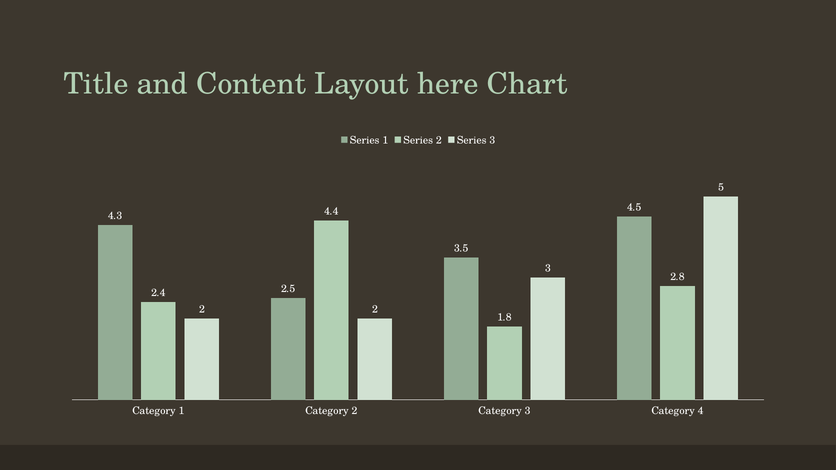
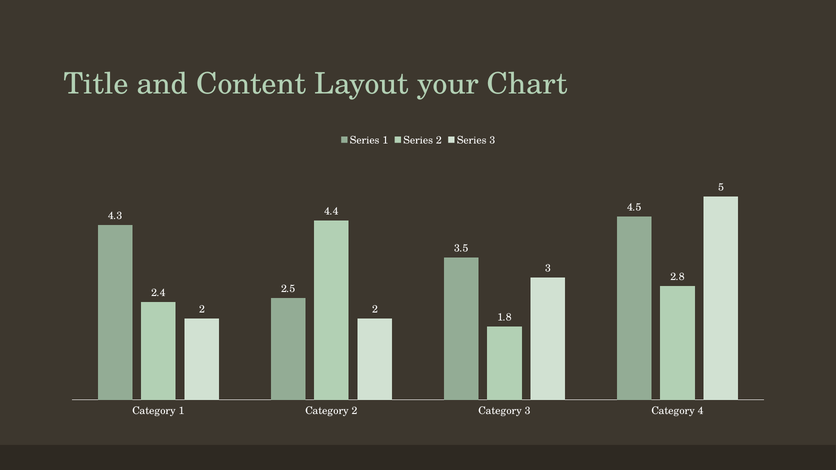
here: here -> your (448, 84)
